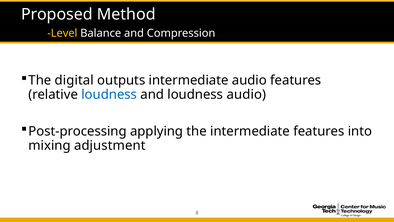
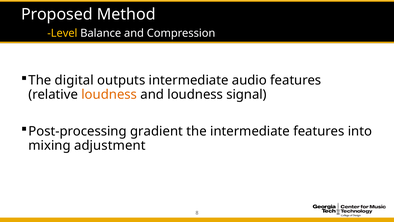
loudness colour: blue -> orange (109, 94)
loudness audio: audio -> signal (247, 94)
applying: applying -> gradient (157, 131)
